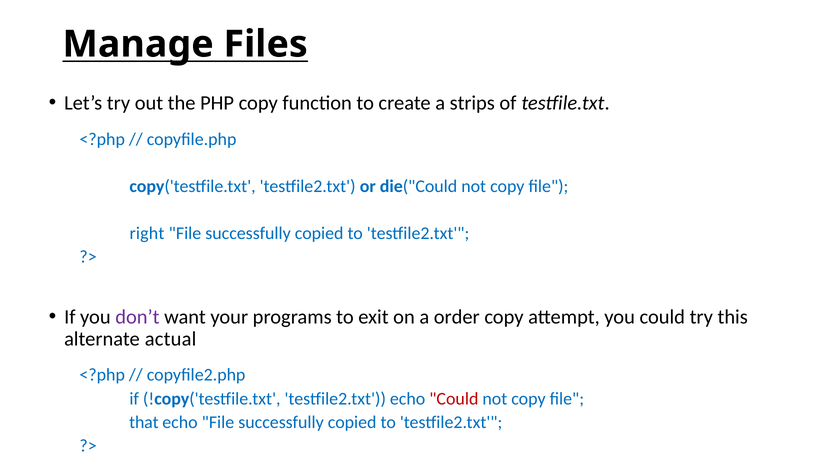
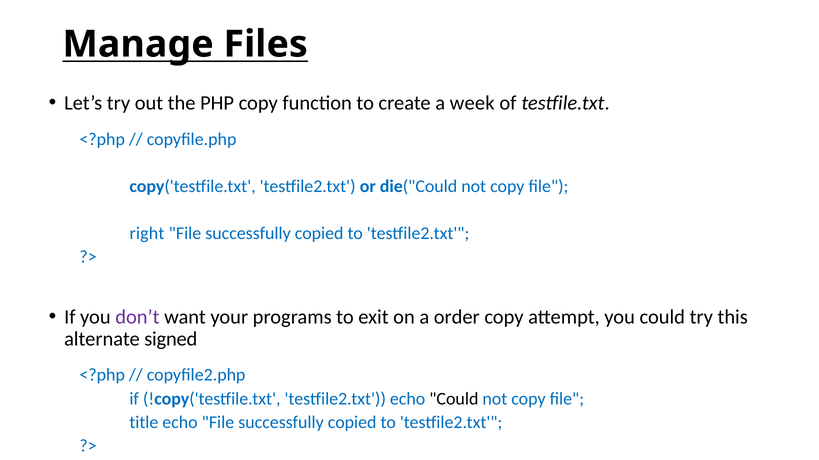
strips: strips -> week (472, 103)
actual: actual -> signed (171, 339)
Could colour: red -> black (454, 399)
that: that -> title (144, 423)
